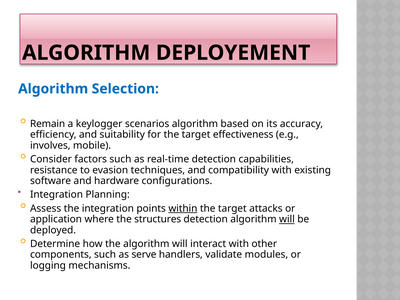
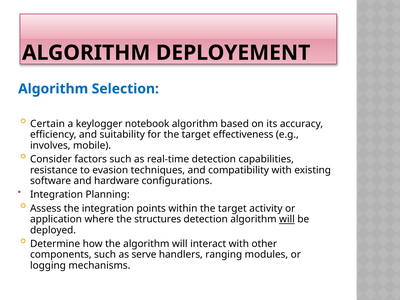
Remain: Remain -> Certain (48, 124)
scenarios: scenarios -> notebook (147, 124)
within underline: present -> none (183, 208)
attacks: attacks -> activity (266, 208)
validate: validate -> ranging (224, 255)
